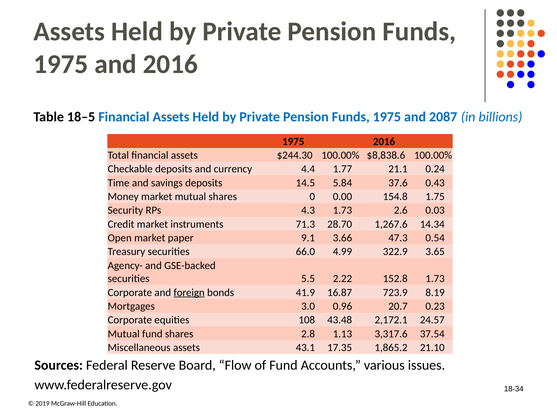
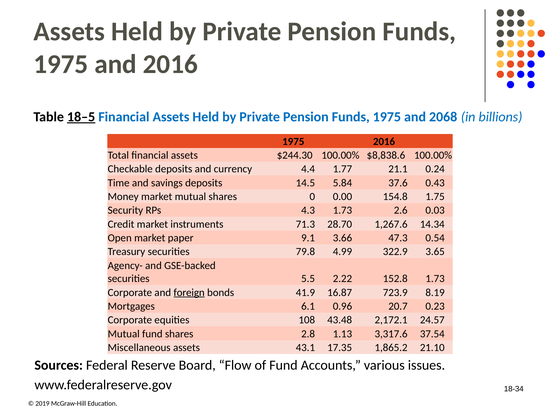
18–5 underline: none -> present (81, 117)
2087: 2087 -> 2068 (443, 117)
66.0: 66.0 -> 79.8 (305, 252)
3.0: 3.0 -> 6.1 (308, 306)
